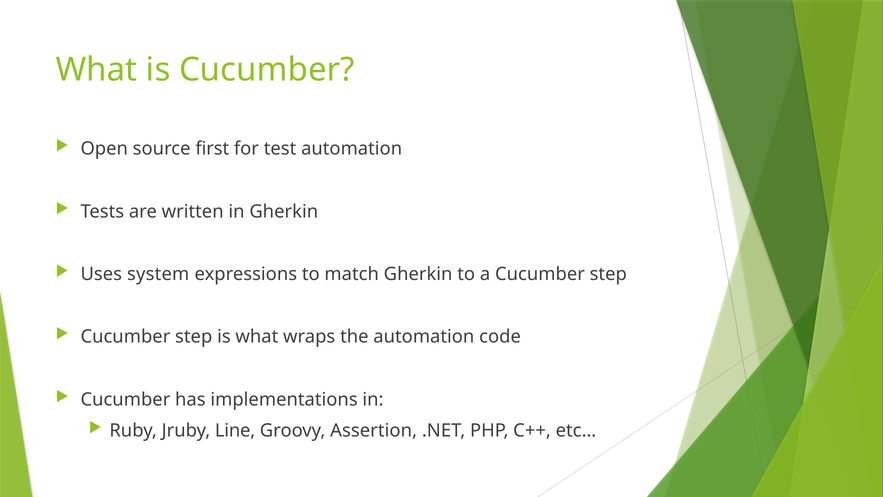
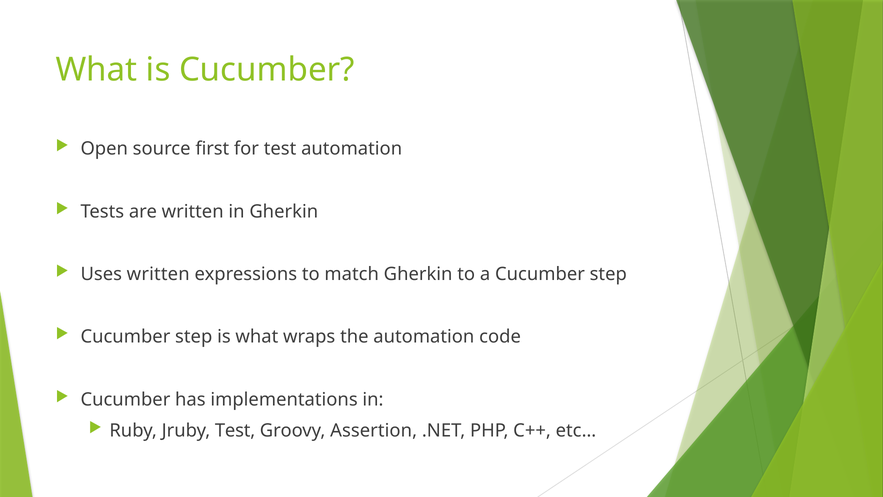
Uses system: system -> written (158, 274)
Jruby Line: Line -> Test (235, 431)
